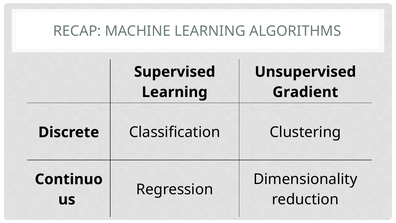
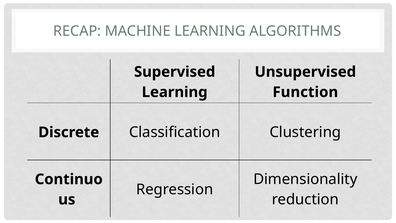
Gradient: Gradient -> Function (305, 92)
